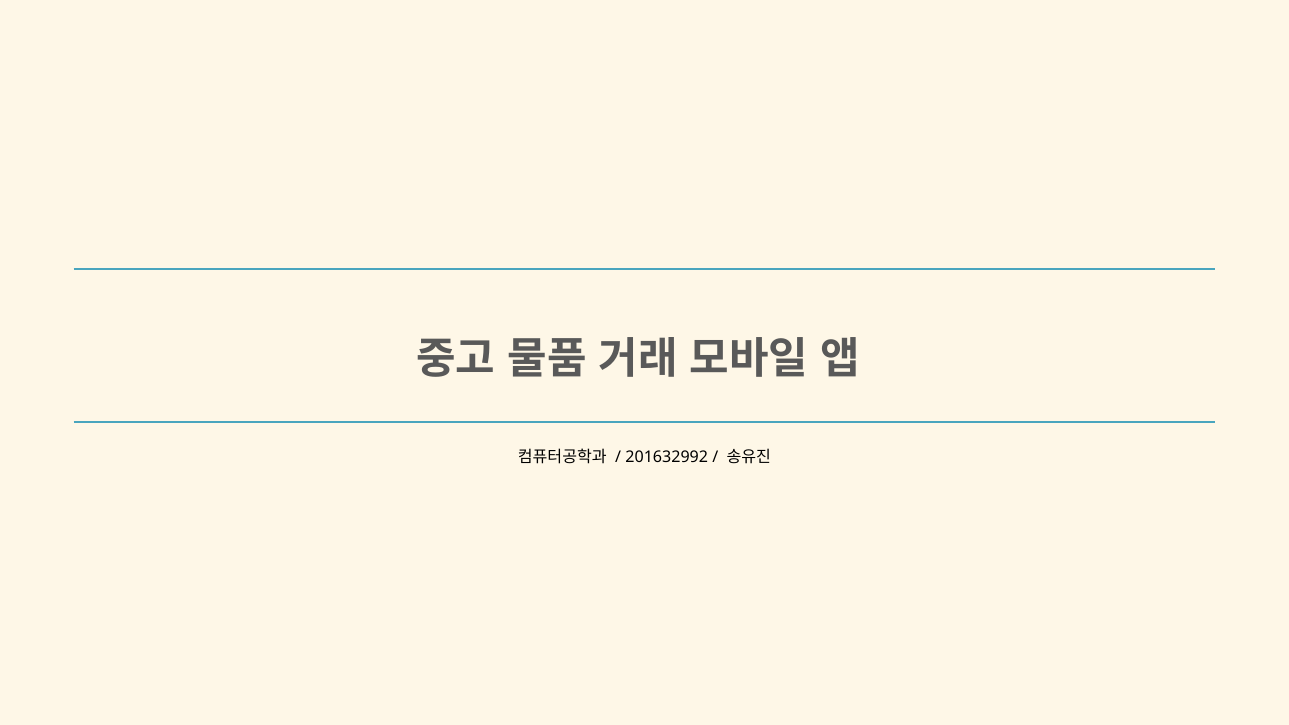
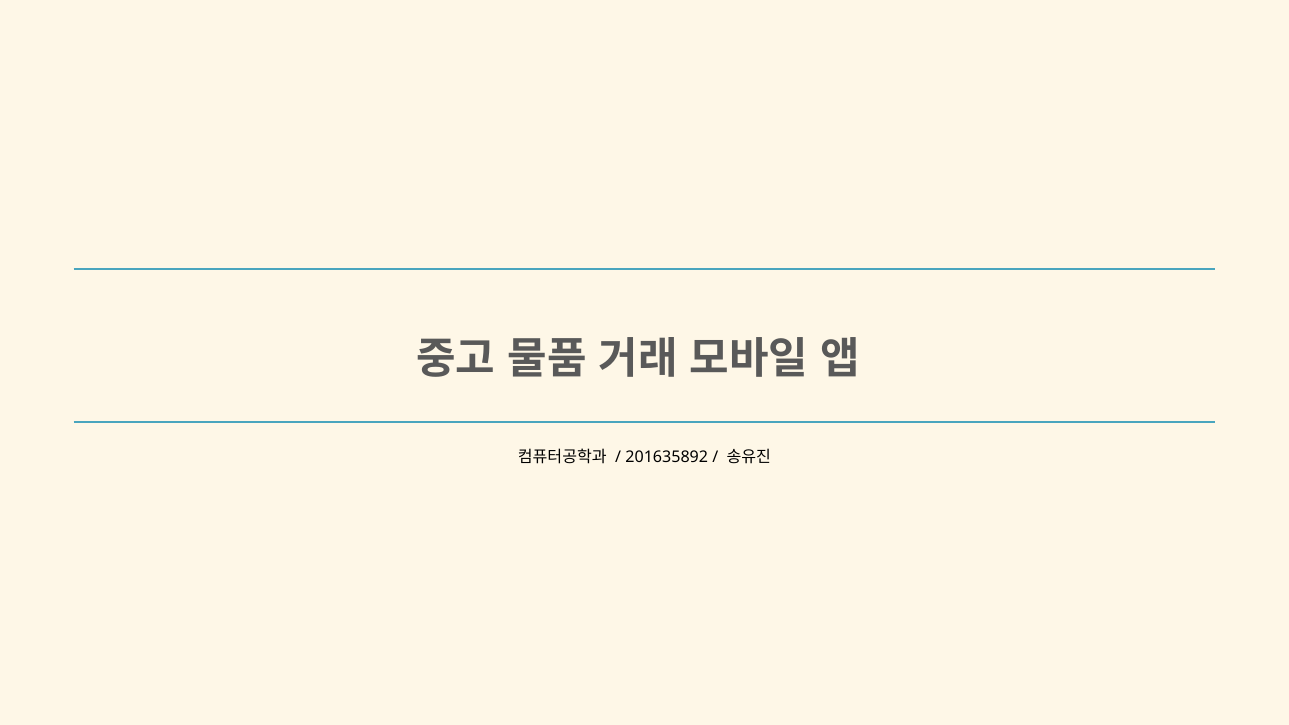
201632992: 201632992 -> 201635892 (667, 457)
